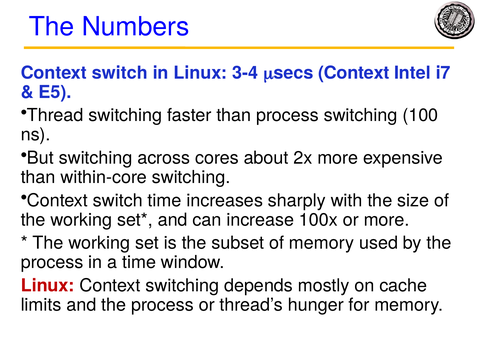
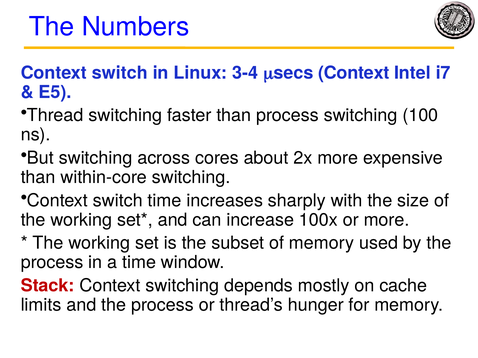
Linux: Linux -> Stack (48, 286)
